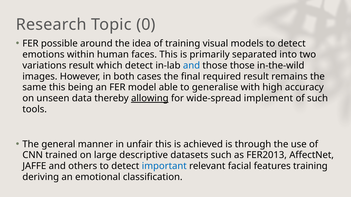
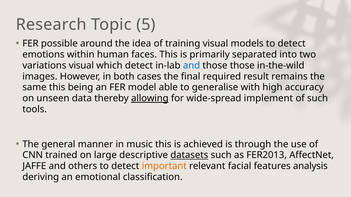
0: 0 -> 5 (146, 25)
variations result: result -> visual (81, 66)
unfair: unfair -> music (140, 144)
datasets underline: none -> present (189, 155)
important colour: blue -> orange (164, 166)
features training: training -> analysis (310, 166)
